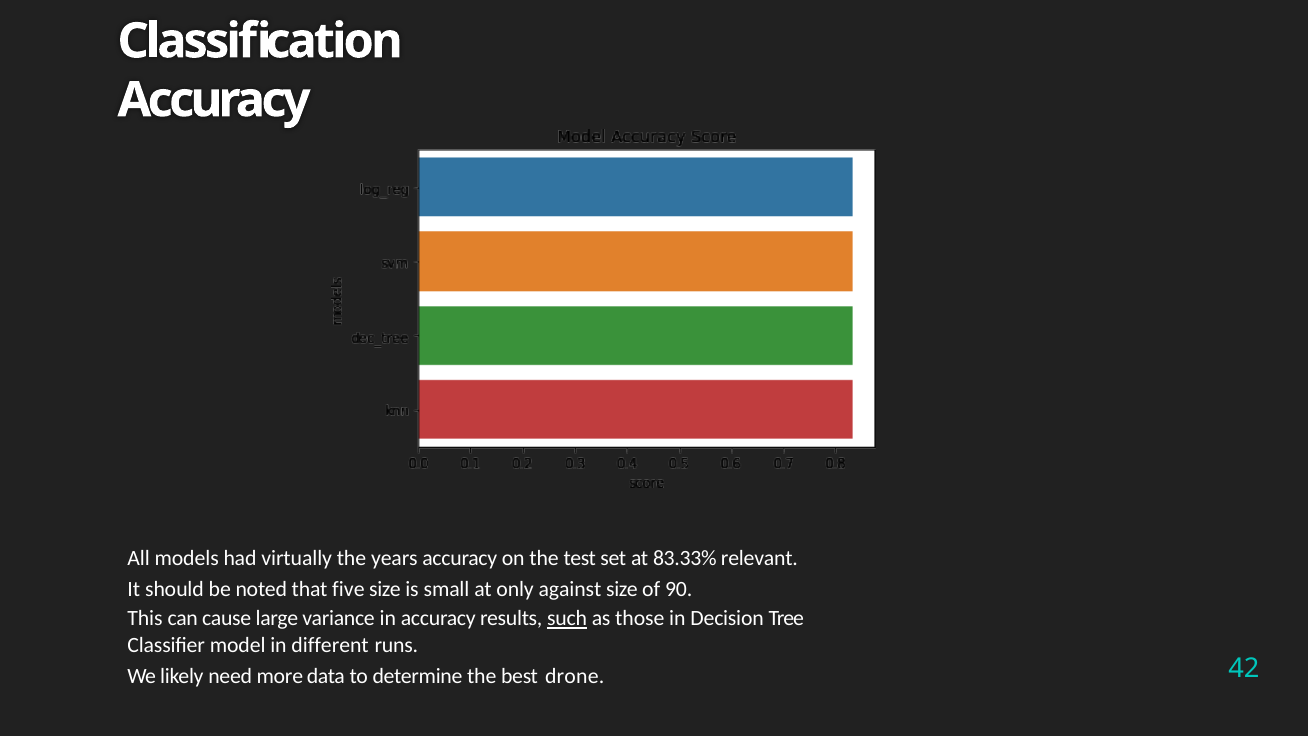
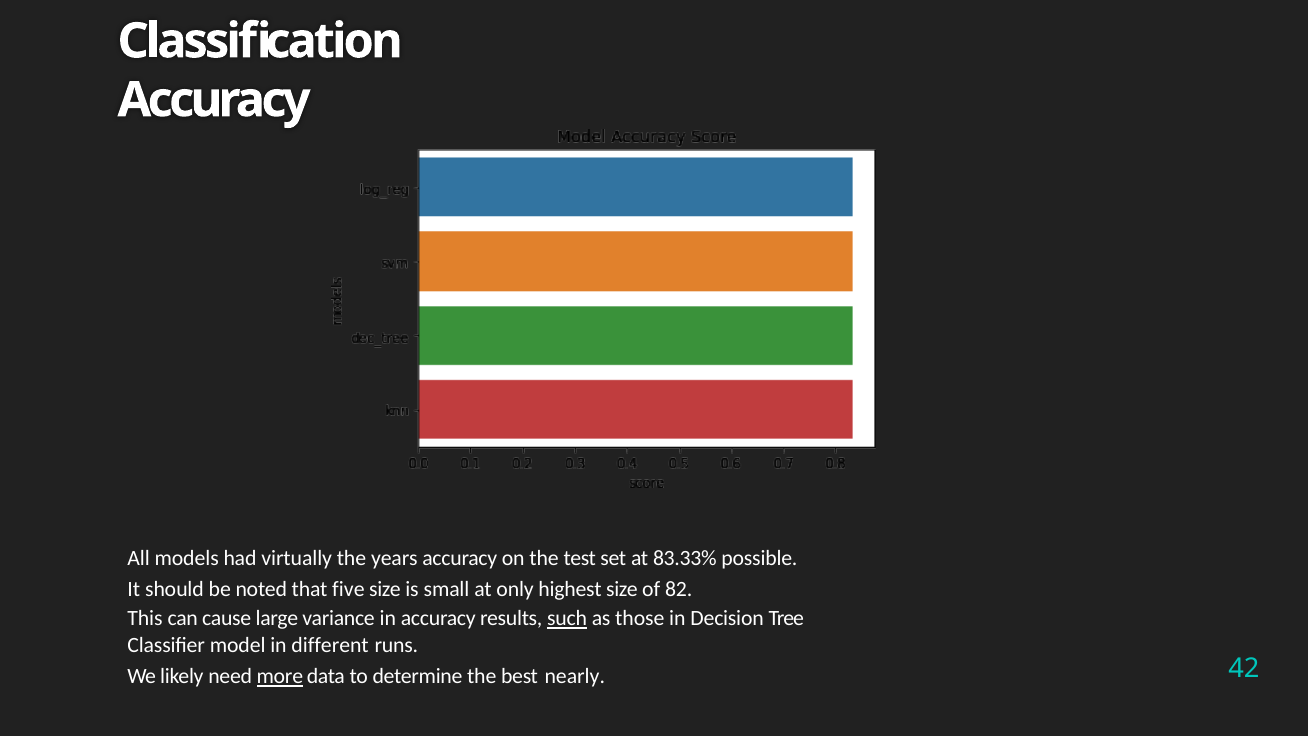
relevant: relevant -> possible (759, 558)
against: against -> highest (570, 589)
90: 90 -> 82 (679, 589)
more underline: none -> present (280, 676)
drone: drone -> nearly (575, 676)
